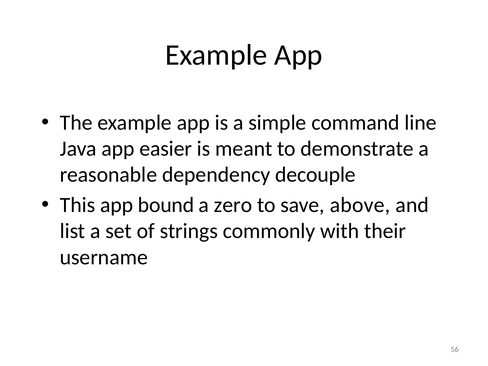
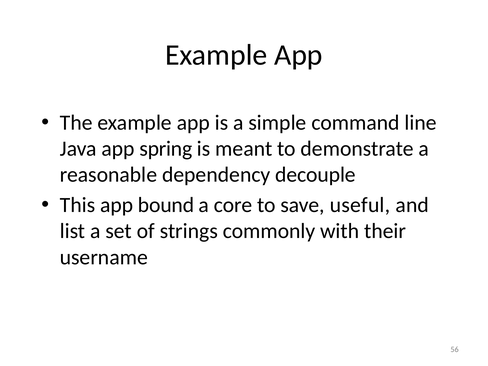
easier: easier -> spring (166, 149)
zero: zero -> core (233, 205)
above: above -> useful (360, 205)
